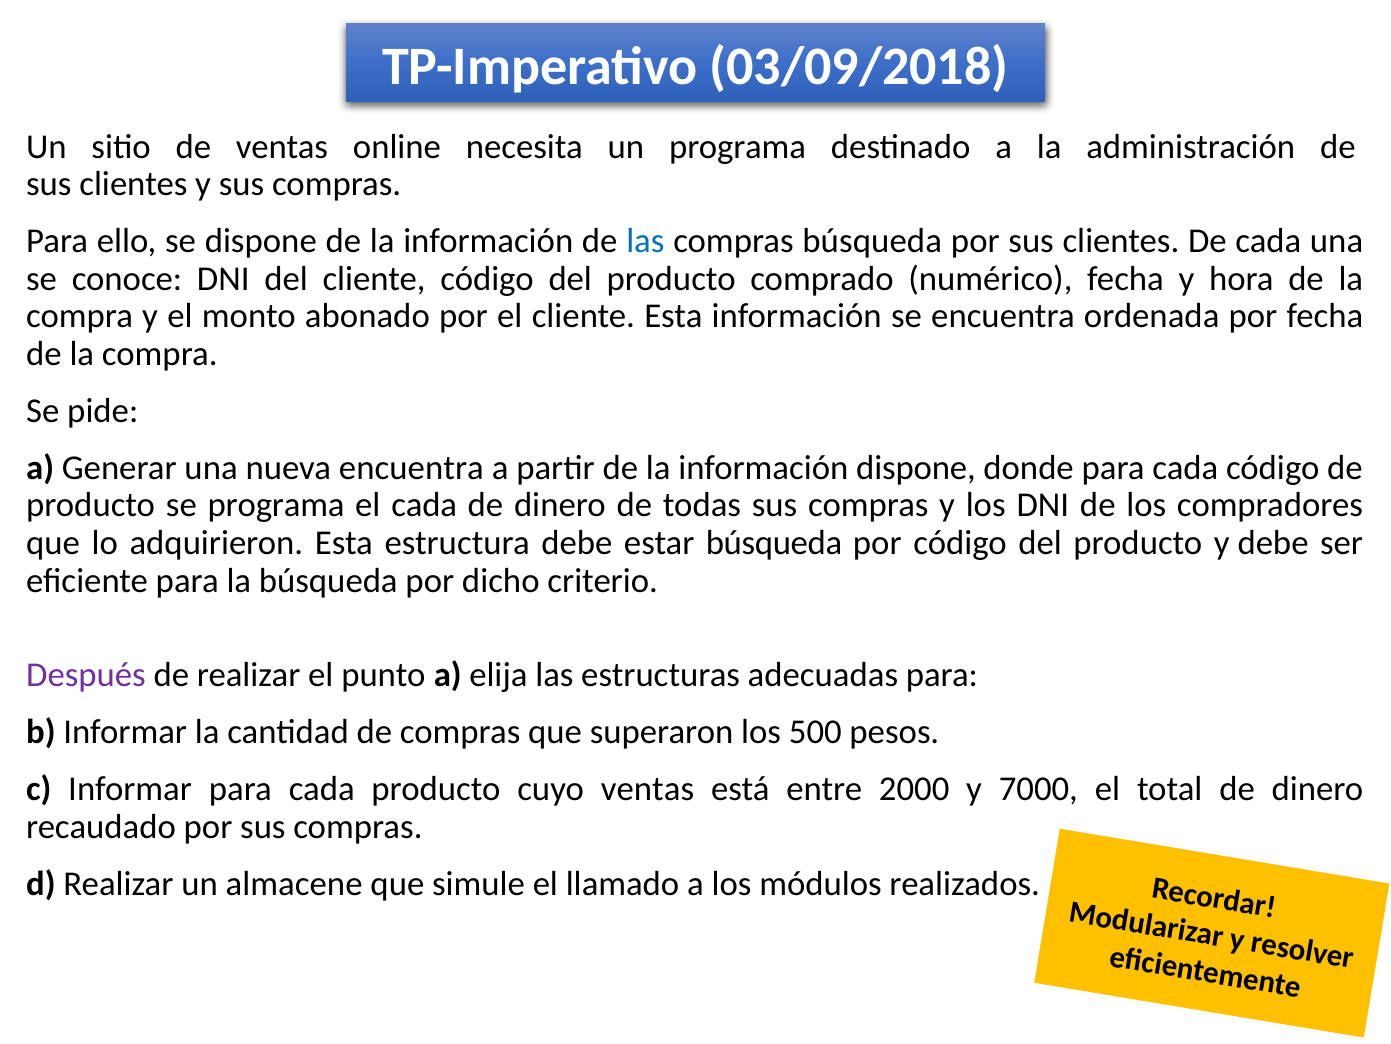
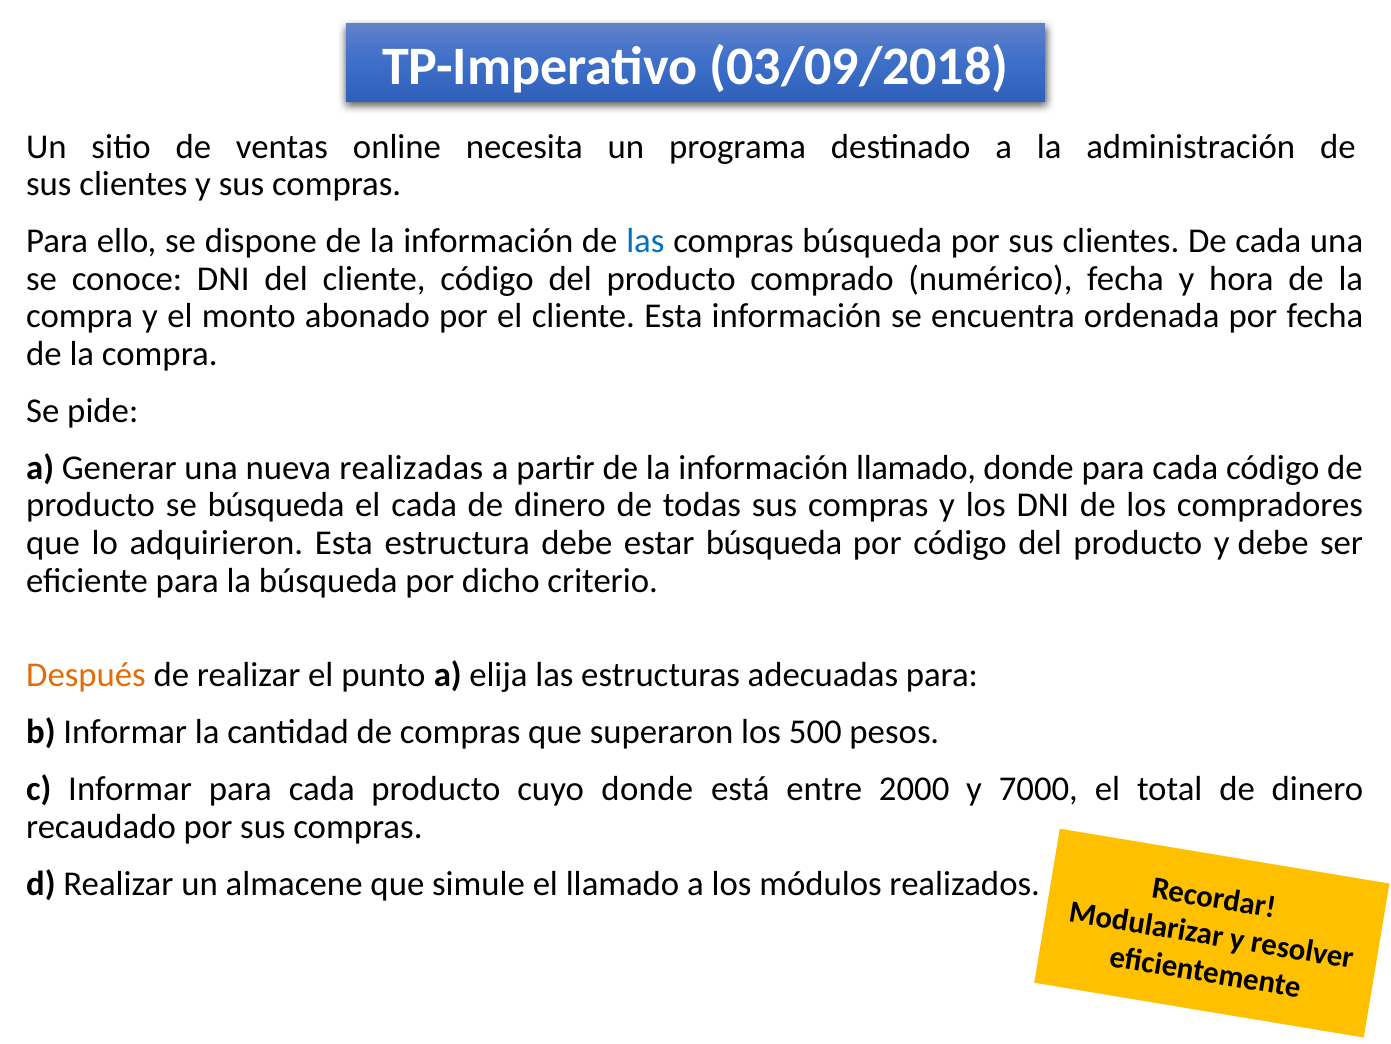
nueva encuentra: encuentra -> realizadas (411, 467)
información dispone: dispone -> llamado (916, 467)
se programa: programa -> búsqueda (276, 505)
Después colour: purple -> orange (86, 675)
cuyo ventas: ventas -> donde (647, 788)
